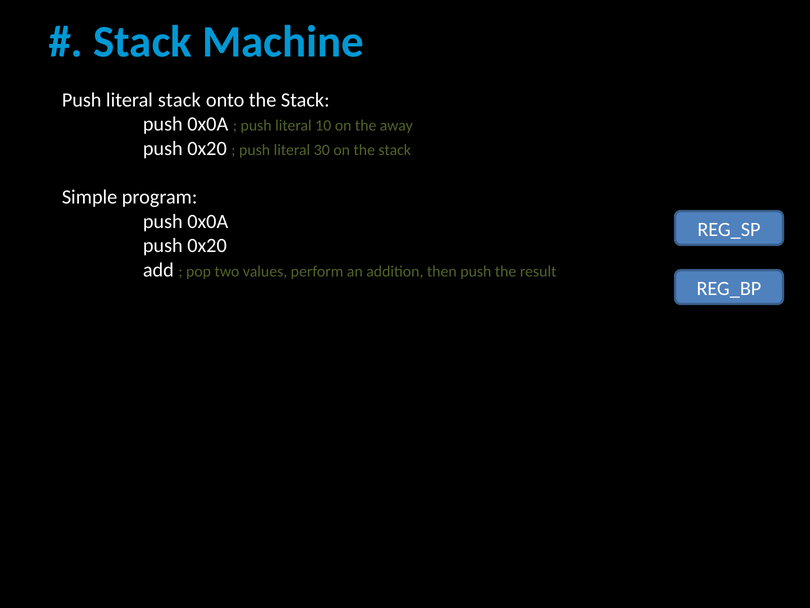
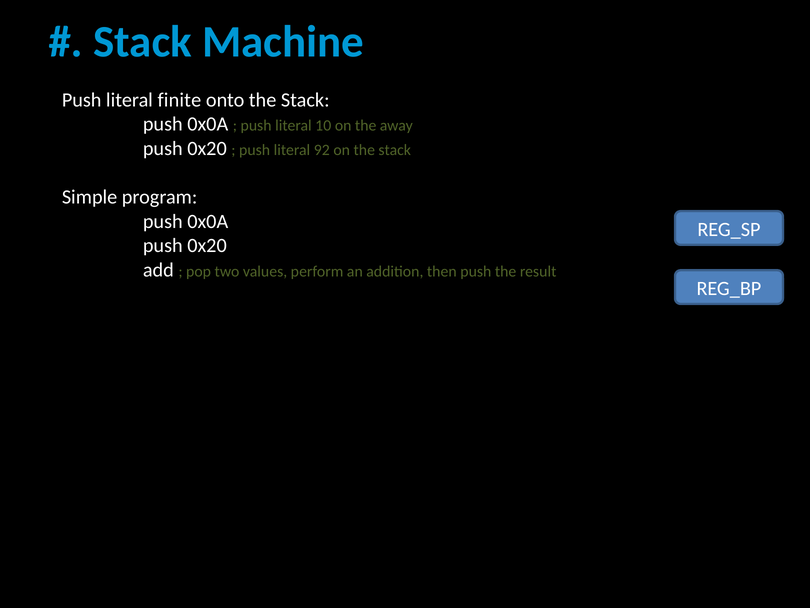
literal stack: stack -> finite (179, 100)
30: 30 -> 92 (322, 150)
